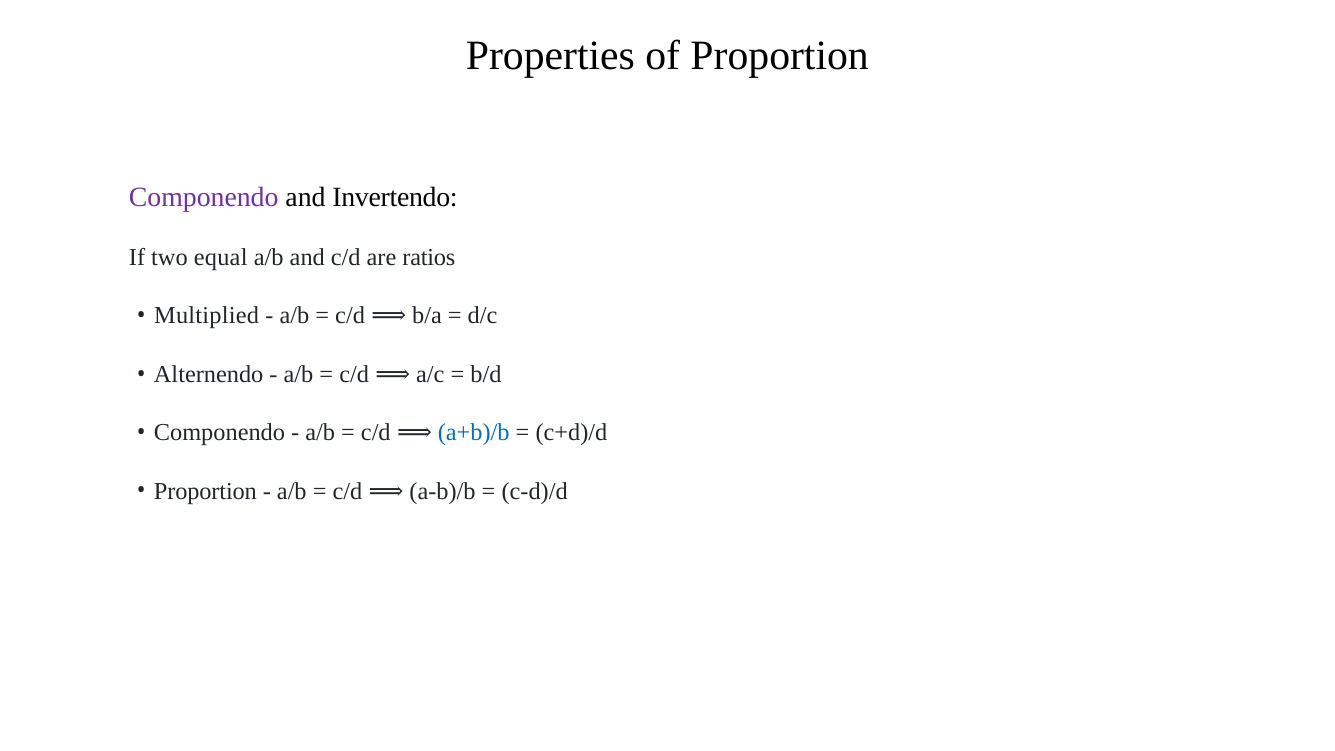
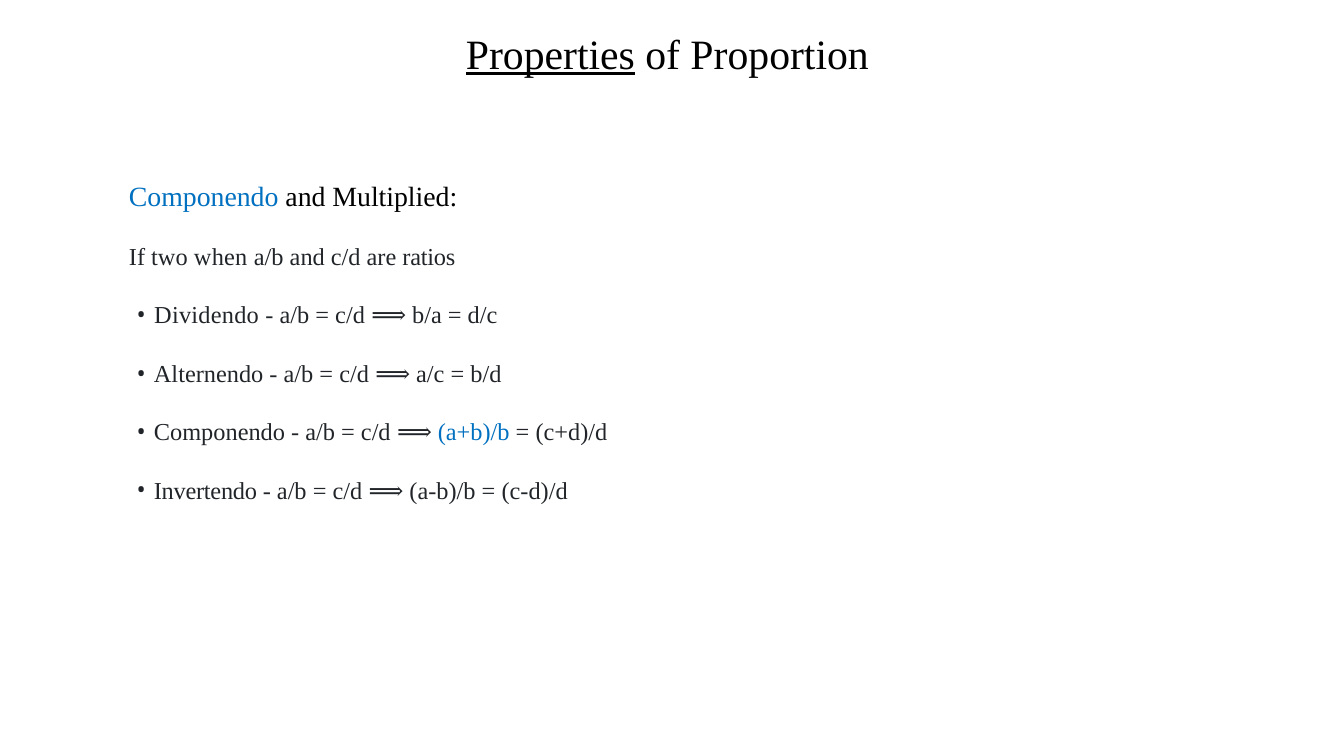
Properties underline: none -> present (550, 56)
Componendo colour: purple -> blue (204, 197)
Invertendo: Invertendo -> Multiplied (395, 197)
equal: equal -> when (221, 257)
Multiplied: Multiplied -> Dividendo (207, 316)
Proportion: Proportion -> Invertendo (205, 491)
